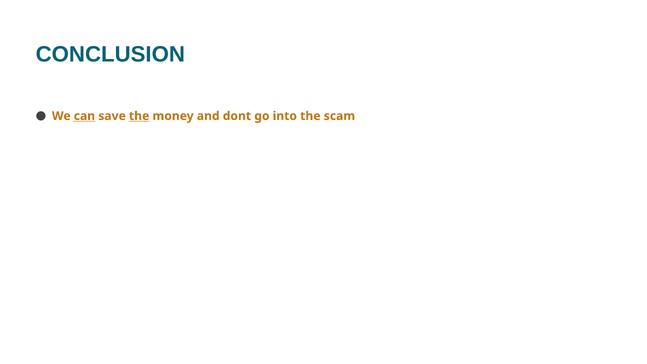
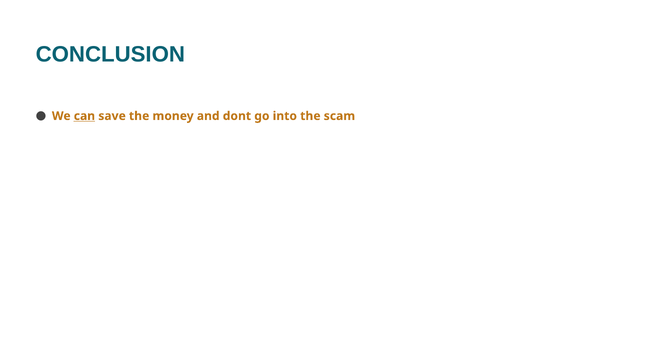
the underline: present -> none (139, 116)
